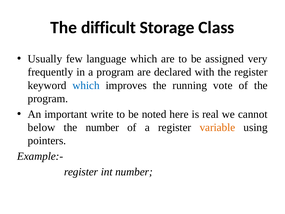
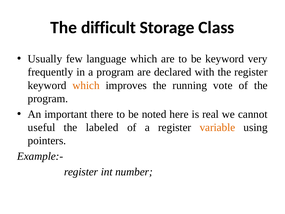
be assigned: assigned -> keyword (225, 59)
which colour: blue -> orange (86, 85)
write: write -> there (102, 114)
below: below -> useful (42, 127)
the number: number -> labeled (102, 127)
